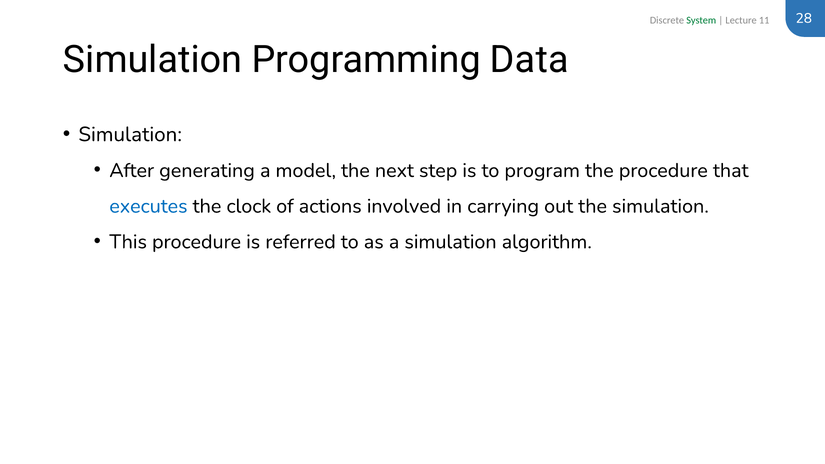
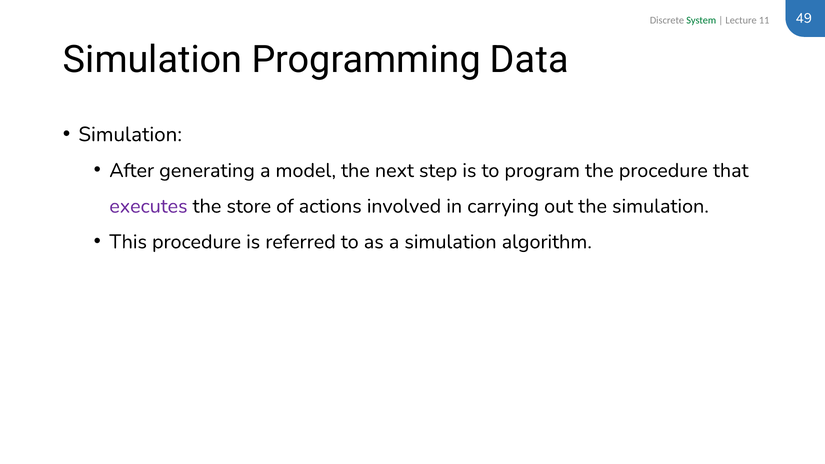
28: 28 -> 49 (804, 18)
executes colour: blue -> purple (148, 206)
clock: clock -> store (249, 206)
